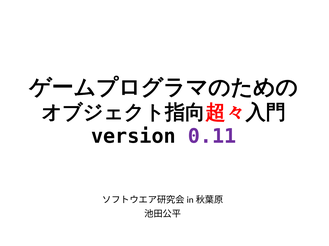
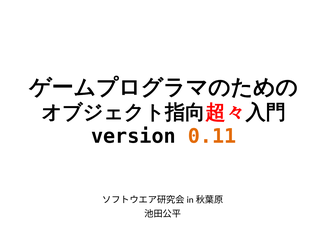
0.11 colour: purple -> orange (212, 137)
